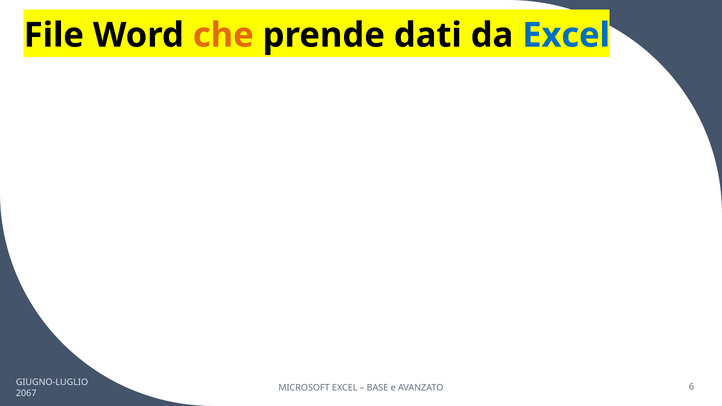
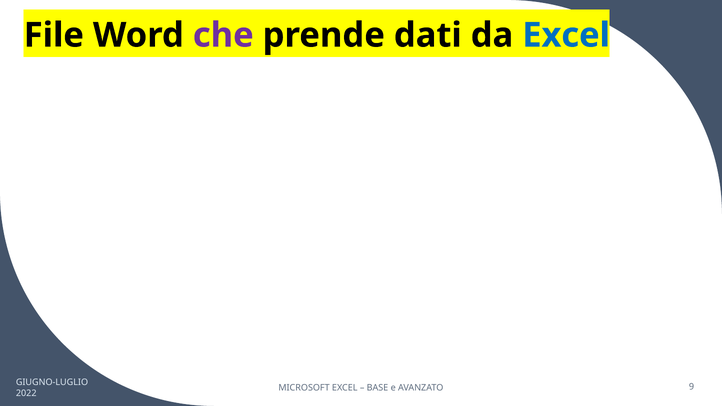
che colour: orange -> purple (223, 35)
6: 6 -> 9 (691, 387)
2067: 2067 -> 2022 (26, 393)
